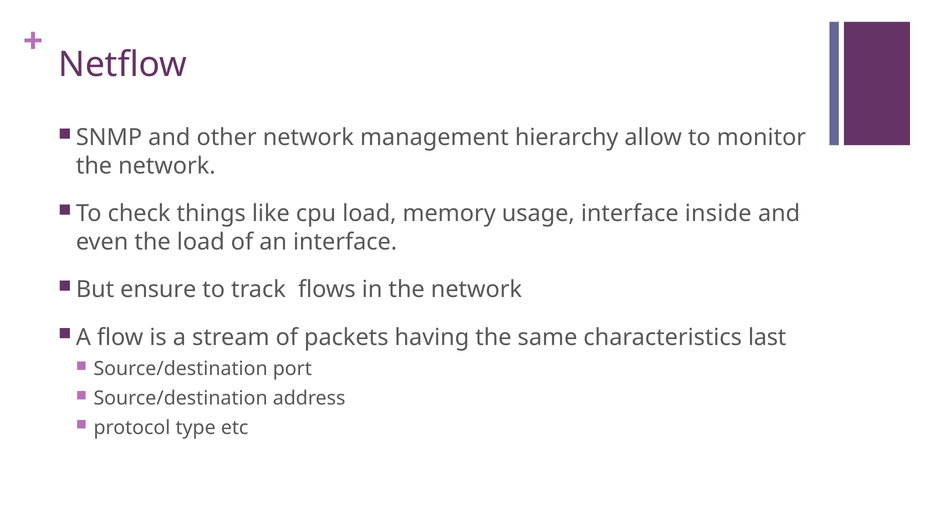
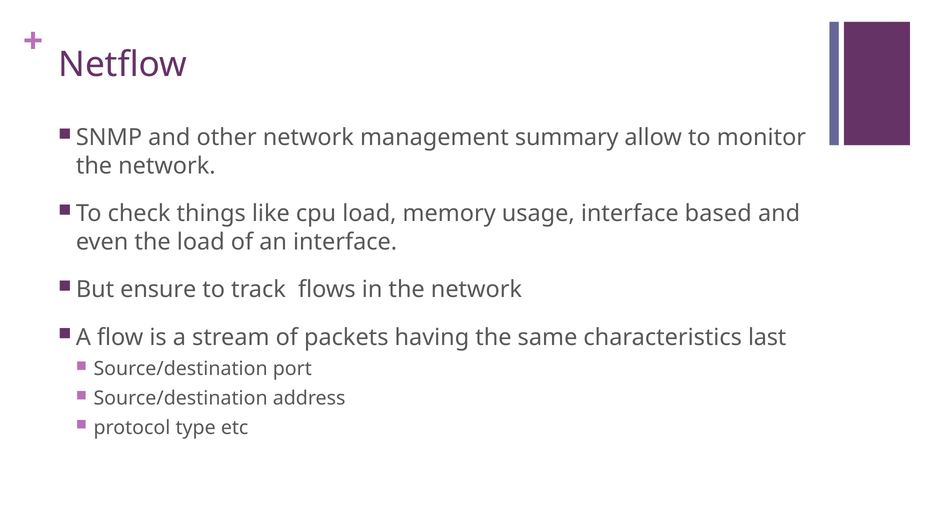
hierarchy: hierarchy -> summary (567, 138)
inside: inside -> based (718, 214)
